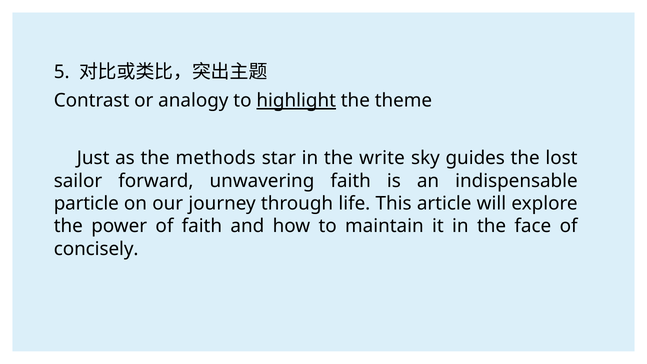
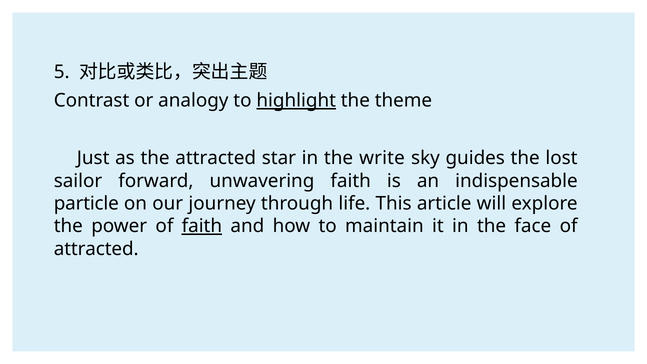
the methods: methods -> attracted (216, 158)
faith underline: none -> present (202, 226)
concisely: concisely -> attracted (96, 249)
